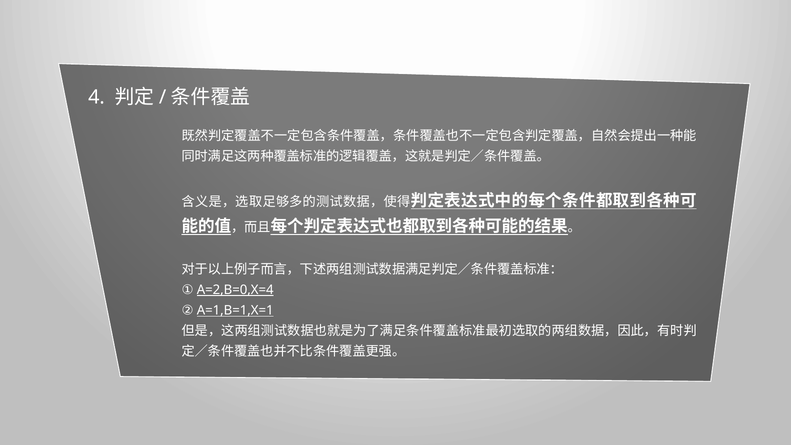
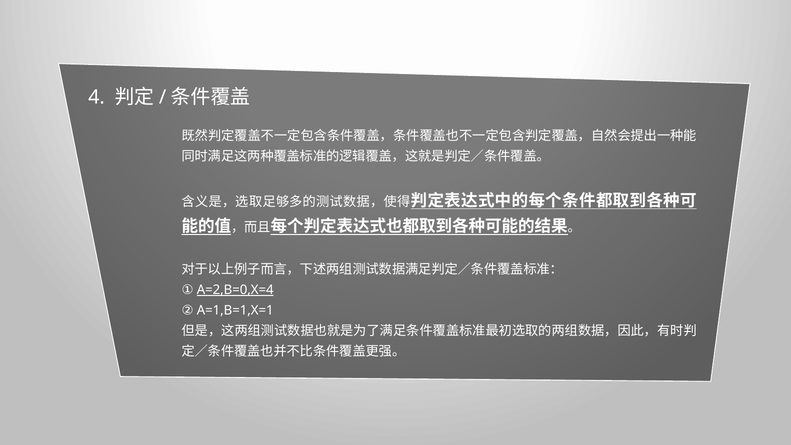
A=1,B=1,X=1 underline: present -> none (235, 310)
